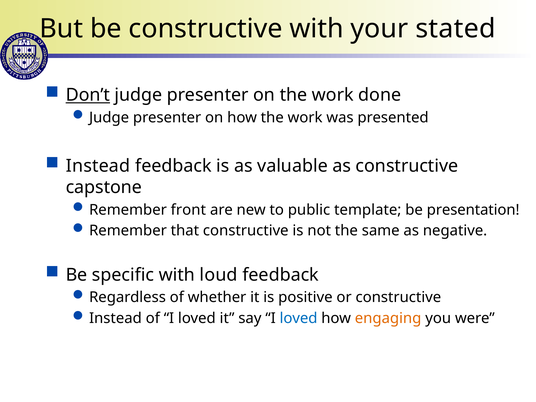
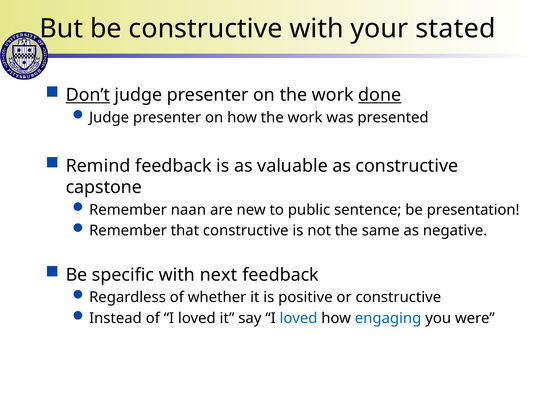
done underline: none -> present (380, 95)
Instead: Instead -> Remind (98, 166)
front: front -> naan (188, 210)
template: template -> sentence (368, 210)
loud: loud -> next (219, 275)
engaging colour: orange -> blue (388, 318)
